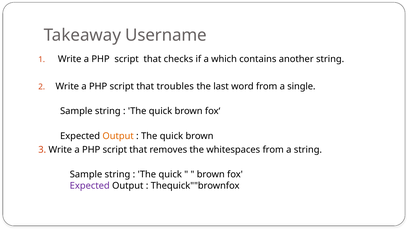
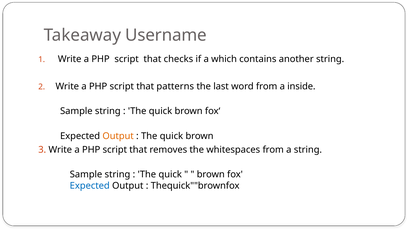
troubles: troubles -> patterns (175, 87)
single: single -> inside (301, 87)
Expected colour: purple -> blue (90, 186)
